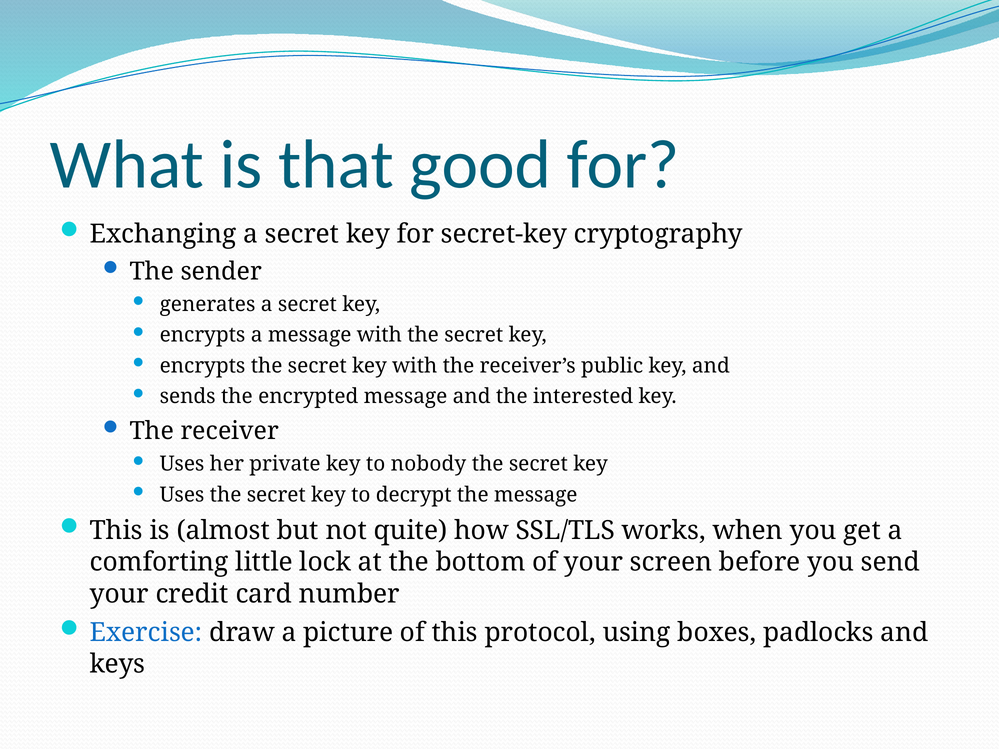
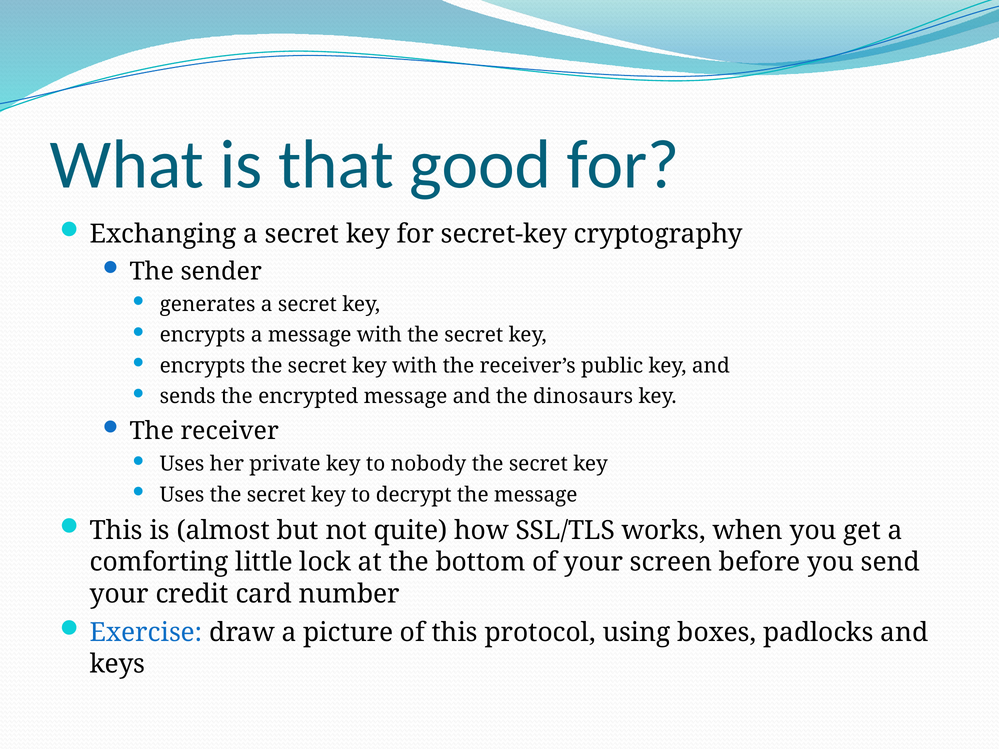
interested: interested -> dinosaurs (583, 397)
